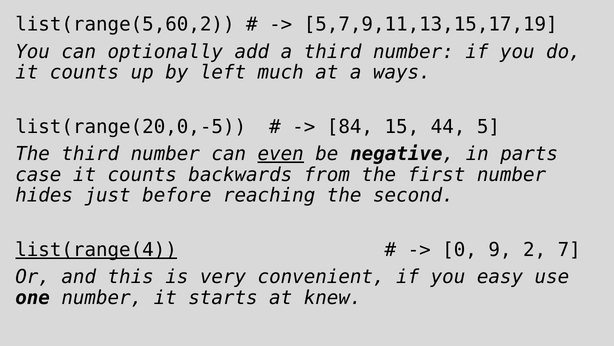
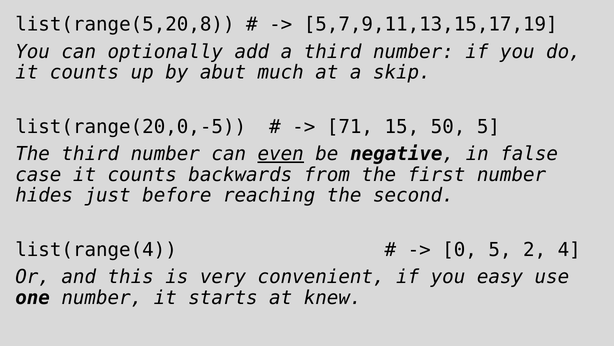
list(range(5,60,2: list(range(5,60,2 -> list(range(5,20,8 (125, 25)
left: left -> abut (223, 72)
ways: ways -> skip (402, 72)
84: 84 -> 71 (350, 127)
44: 44 -> 50 (448, 127)
parts: parts -> false (529, 154)
list(range(4 underline: present -> none (96, 249)
0 9: 9 -> 5 (500, 249)
7: 7 -> 4 (569, 249)
